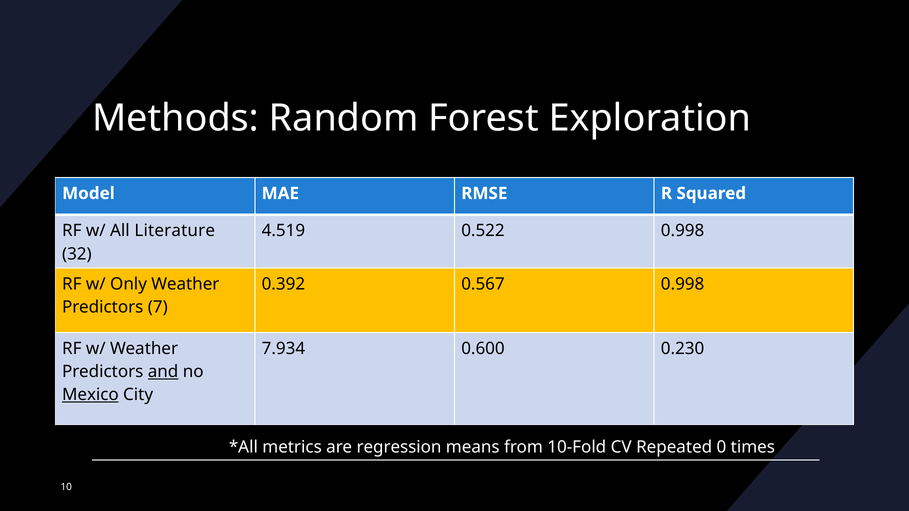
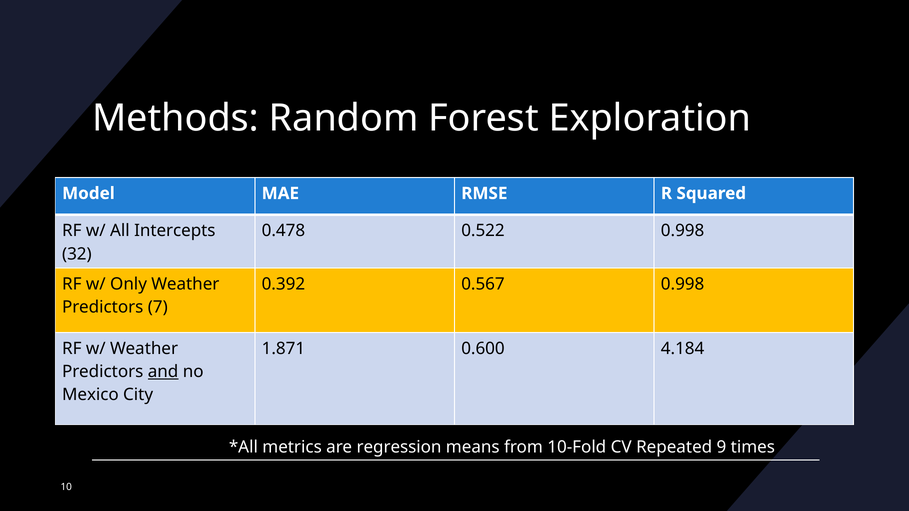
Literature: Literature -> Intercepts (175, 231)
4.519: 4.519 -> 0.478 (283, 231)
7.934: 7.934 -> 1.871 (283, 349)
0.230: 0.230 -> 4.184 (683, 349)
Mexico underline: present -> none (90, 395)
0: 0 -> 9 (721, 447)
